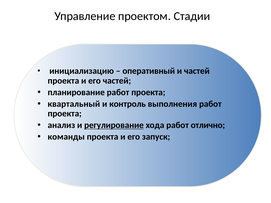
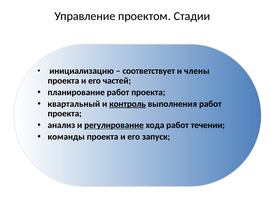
оперативный: оперативный -> соответствует (149, 71)
и частей: частей -> члены (197, 71)
контроль underline: none -> present (128, 104)
отлично: отлично -> течении (208, 125)
